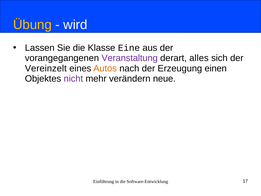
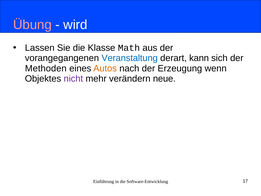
Übung colour: yellow -> pink (32, 25)
Eine: Eine -> Math (129, 48)
Veranstaltung colour: purple -> blue (130, 58)
alles: alles -> kann (199, 58)
Vereinzelt: Vereinzelt -> Methoden (46, 68)
einen: einen -> wenn (216, 68)
